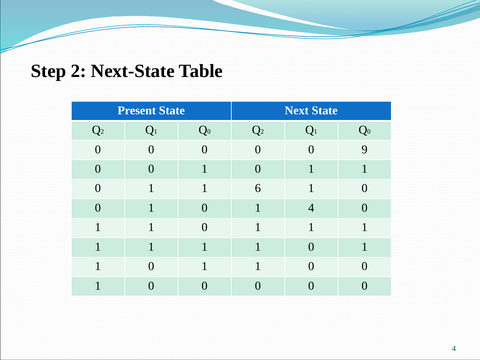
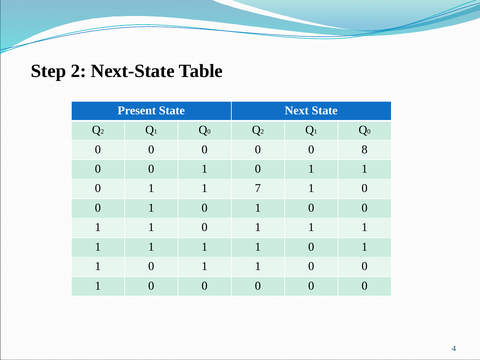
9: 9 -> 8 (365, 149)
6: 6 -> 7 (258, 188)
1 0 1 4: 4 -> 0 (311, 208)
